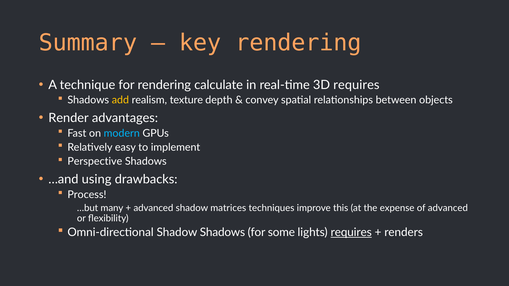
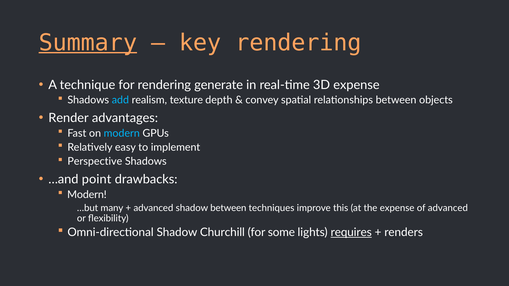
Summary underline: none -> present (88, 43)
calculate: calculate -> generate (219, 85)
3D requires: requires -> expense (356, 85)
add colour: yellow -> light blue (120, 100)
using: using -> point (97, 179)
Process: Process -> Modern (87, 195)
shadow matrices: matrices -> between (228, 208)
Shadow Shadows: Shadows -> Churchill (222, 233)
